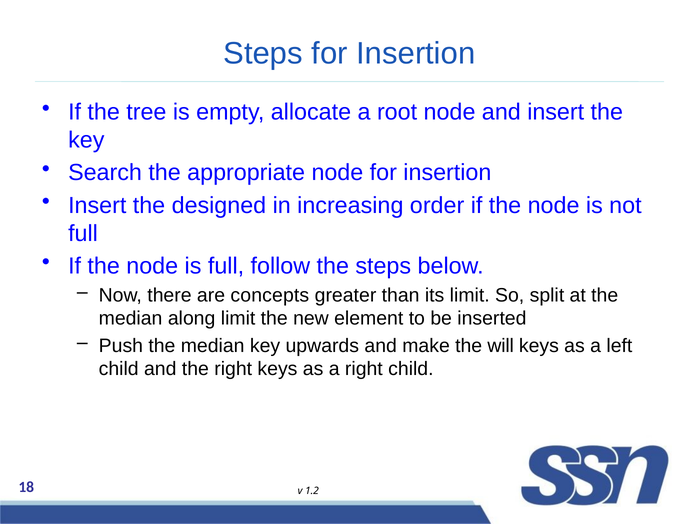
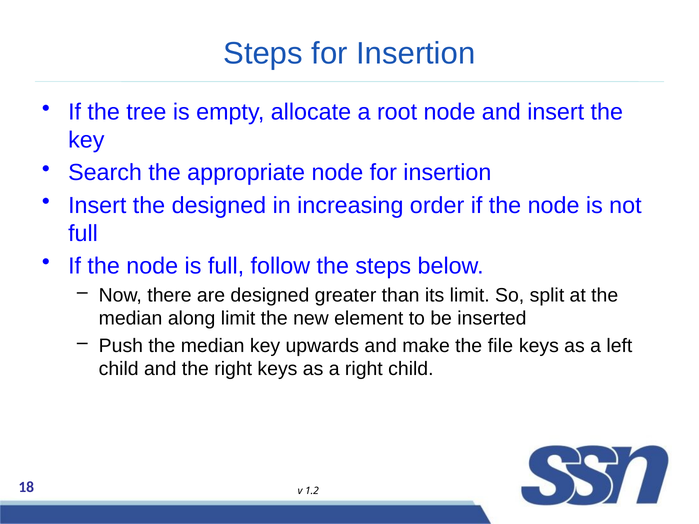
are concepts: concepts -> designed (270, 295)
will: will -> file (500, 346)
